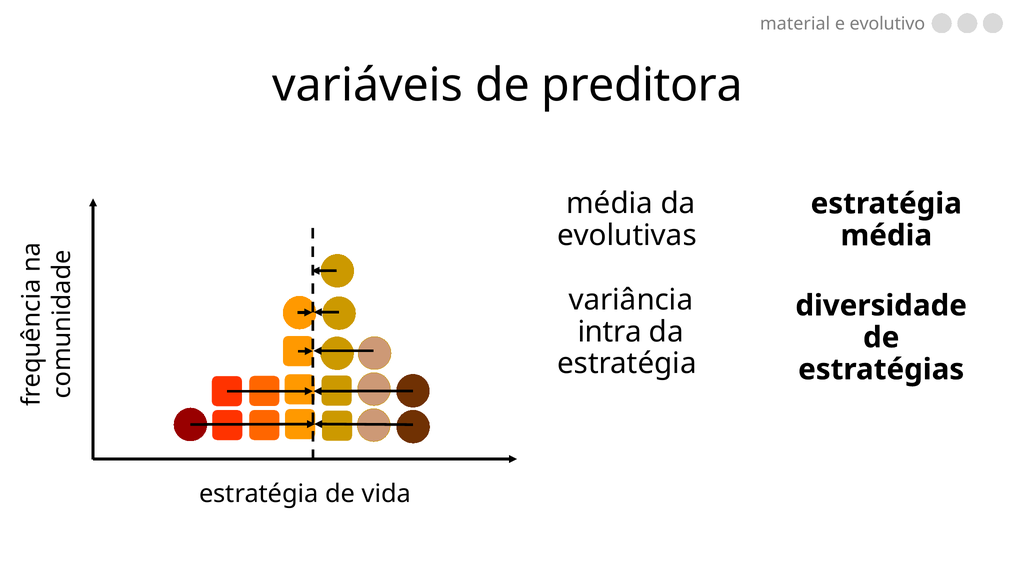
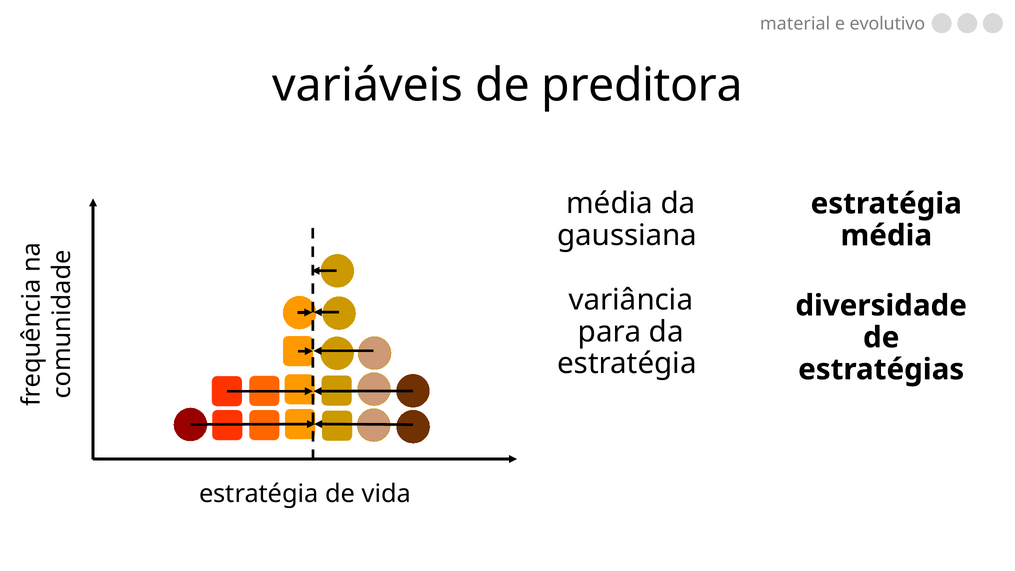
evolutivas: evolutivas -> gaussiana (627, 236)
intra: intra -> para (610, 332)
